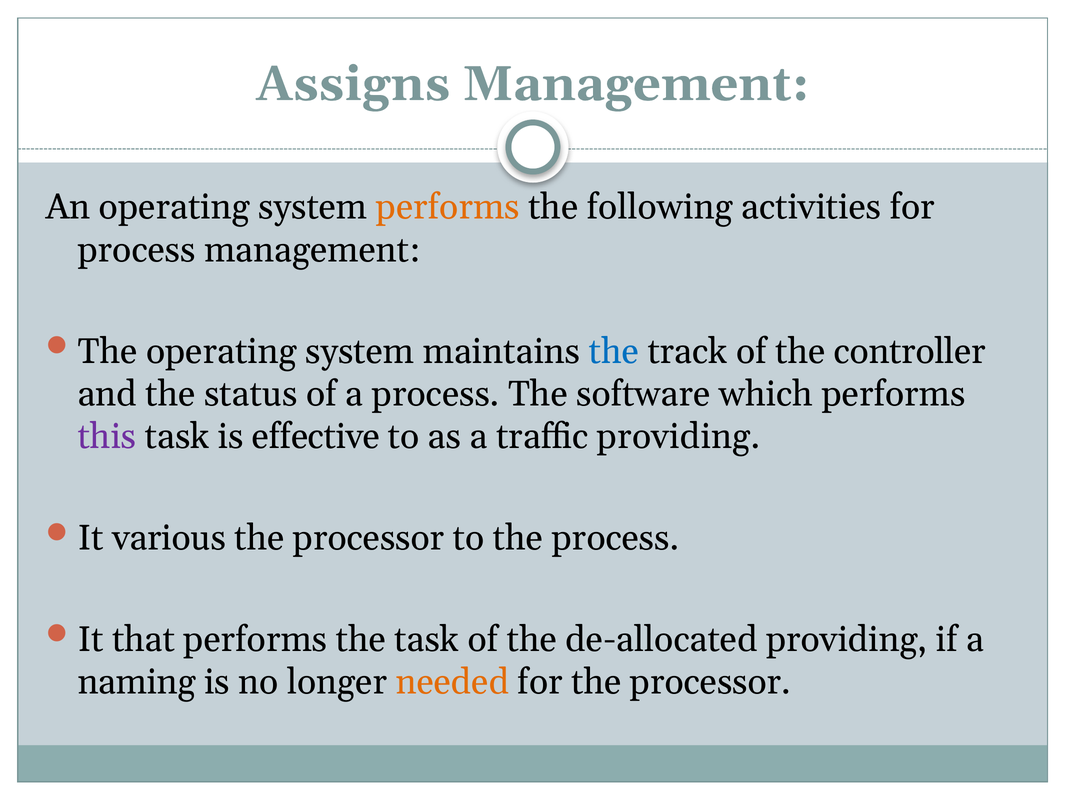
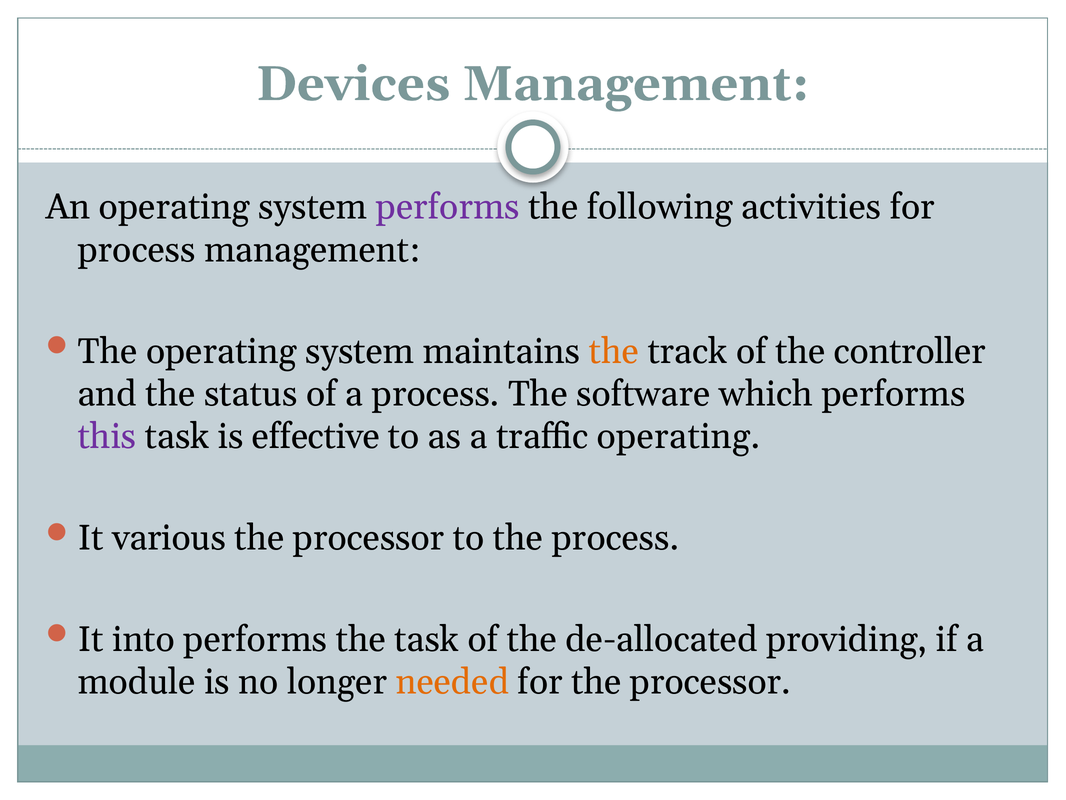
Assigns: Assigns -> Devices (353, 84)
performs colour: orange -> purple (448, 207)
the colour: blue -> orange (614, 351)
traffic providing: providing -> operating (679, 436)
that: that -> into (144, 639)
naming: naming -> module (137, 682)
